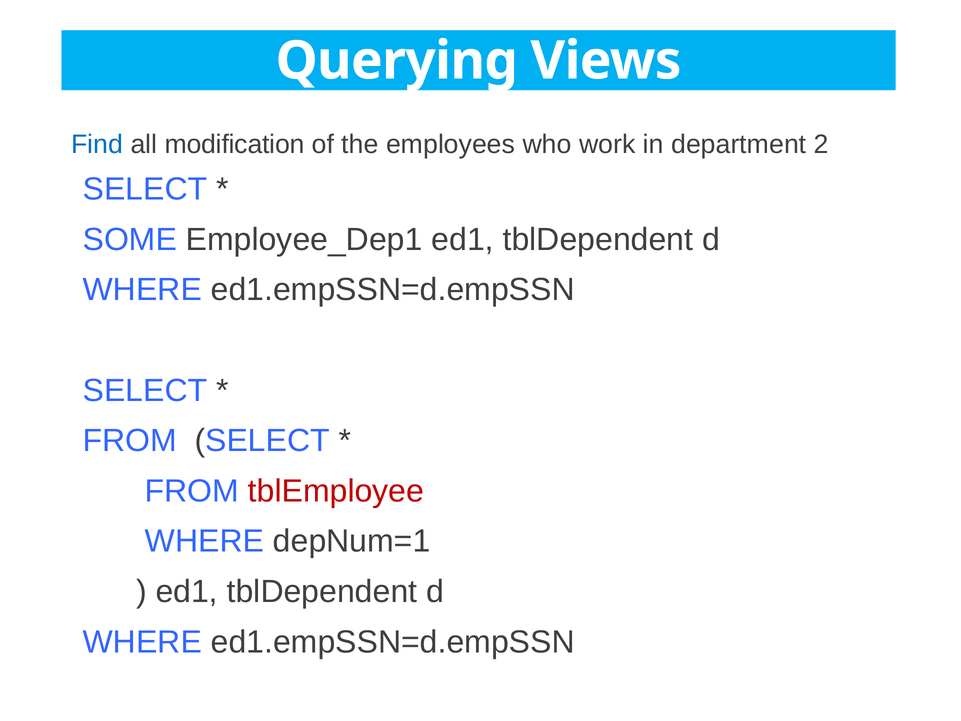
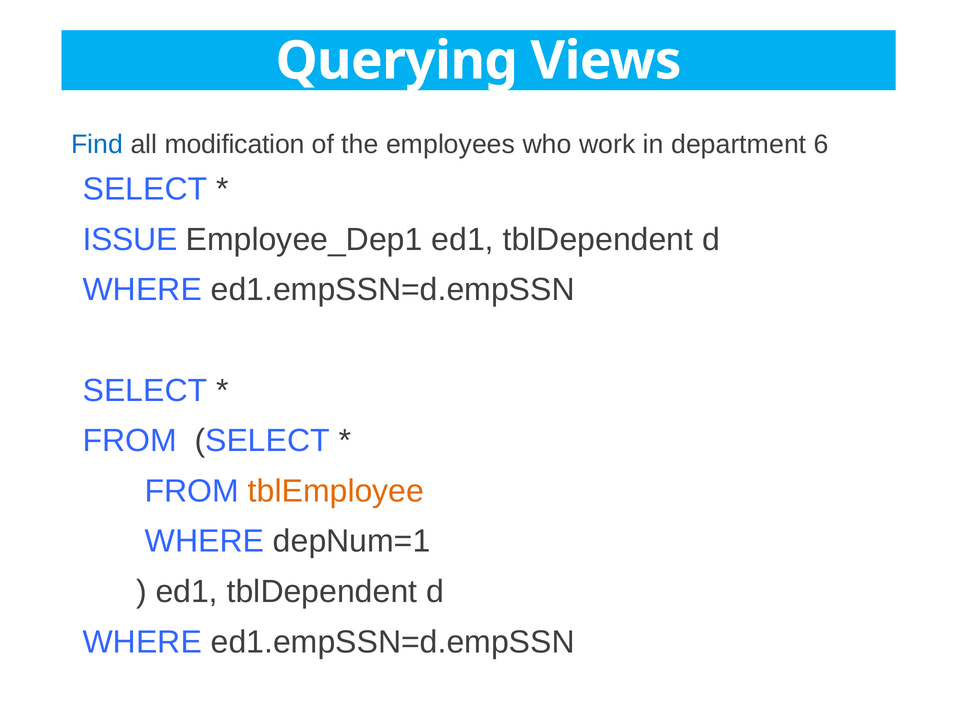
2: 2 -> 6 (821, 144)
SOME: SOME -> ISSUE (130, 239)
tblEmployee colour: red -> orange (336, 491)
